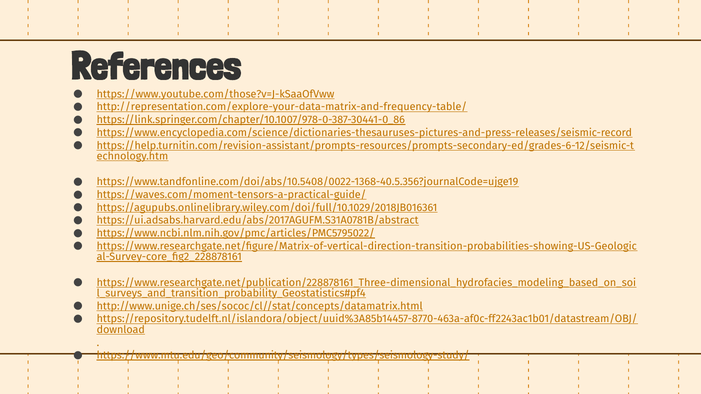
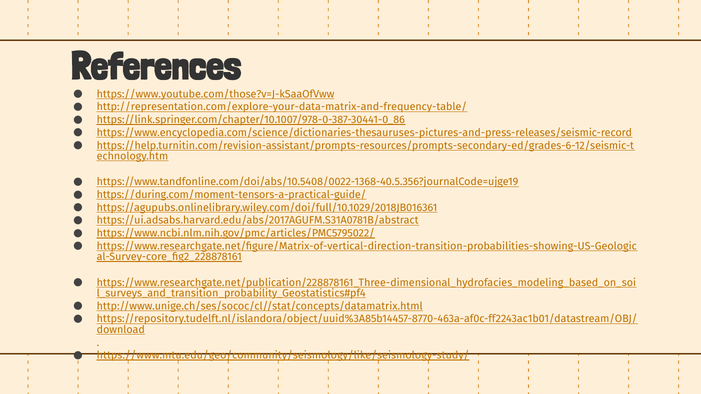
https://waves.com/moment-tensors-a-practical-guide/: https://waves.com/moment-tensors-a-practical-guide/ -> https://during.com/moment-tensors-a-practical-guide/ (231, 195)
https://www.mtu.edu/geo/community/seismology/types/seismology-study/: https://www.mtu.edu/geo/community/seismology/types/seismology-study/ -> https://www.mtu.edu/geo/community/seismology/like/seismology-study/ (283, 356)
